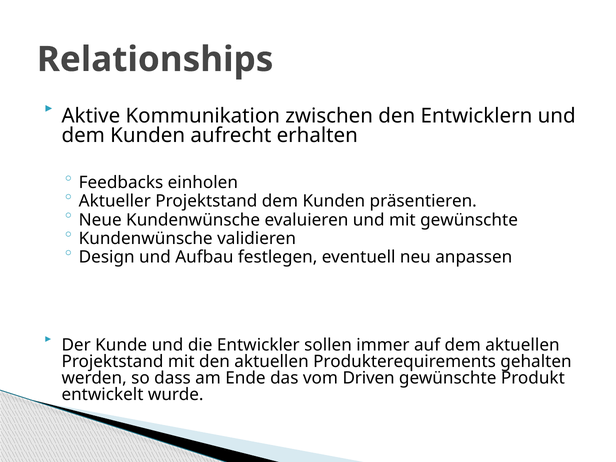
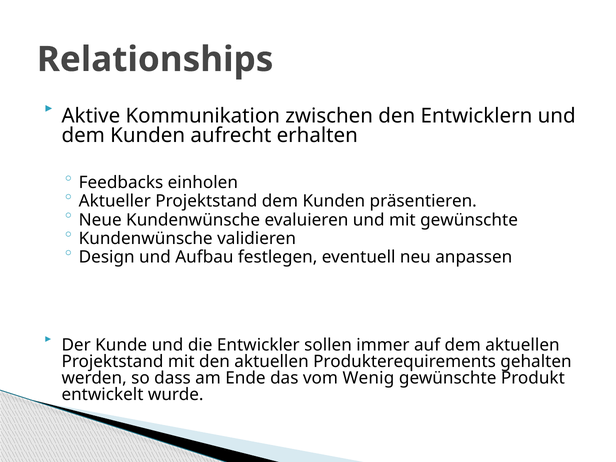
Driven: Driven -> Wenig (368, 378)
